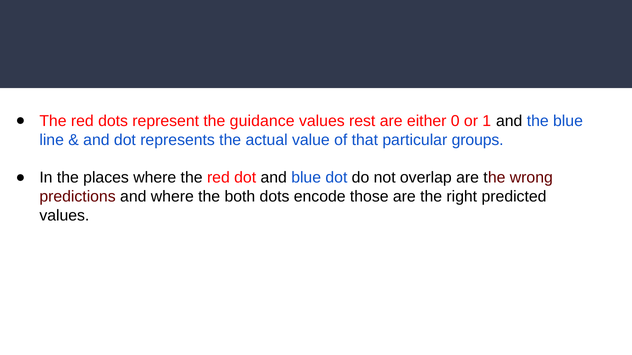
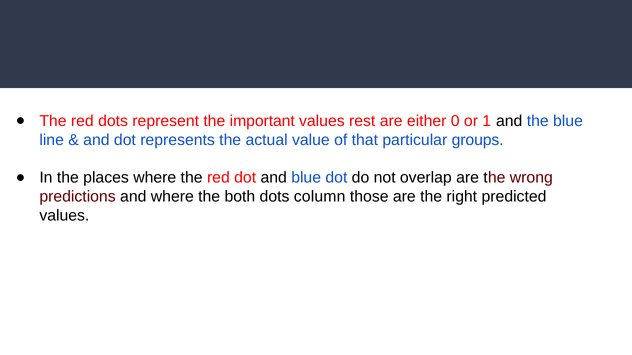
guidance: guidance -> important (262, 121)
encode: encode -> column (320, 197)
